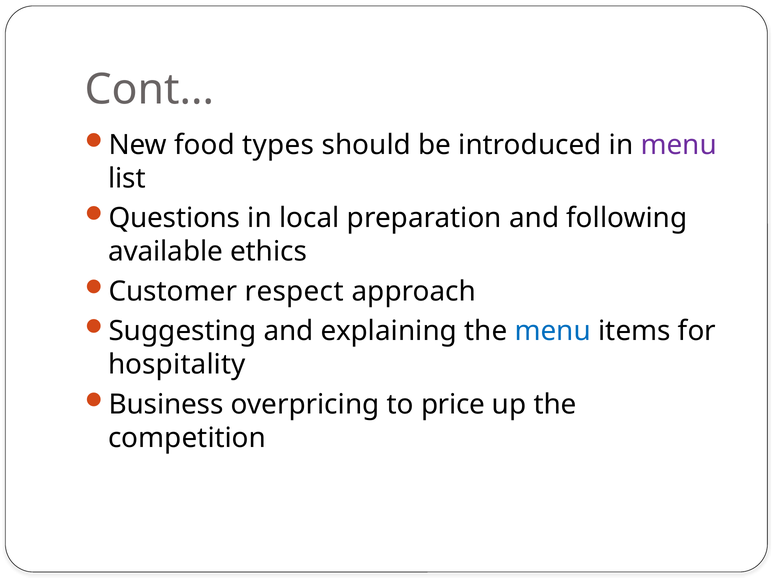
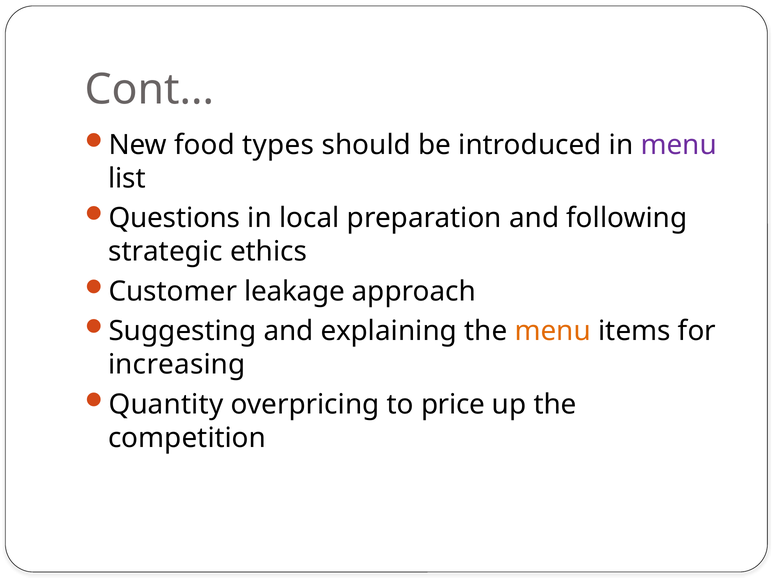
available: available -> strategic (165, 252)
respect: respect -> leakage (295, 291)
menu colour: blue -> orange (553, 331)
hospitality: hospitality -> increasing (177, 364)
Business: Business -> Quantity (166, 404)
